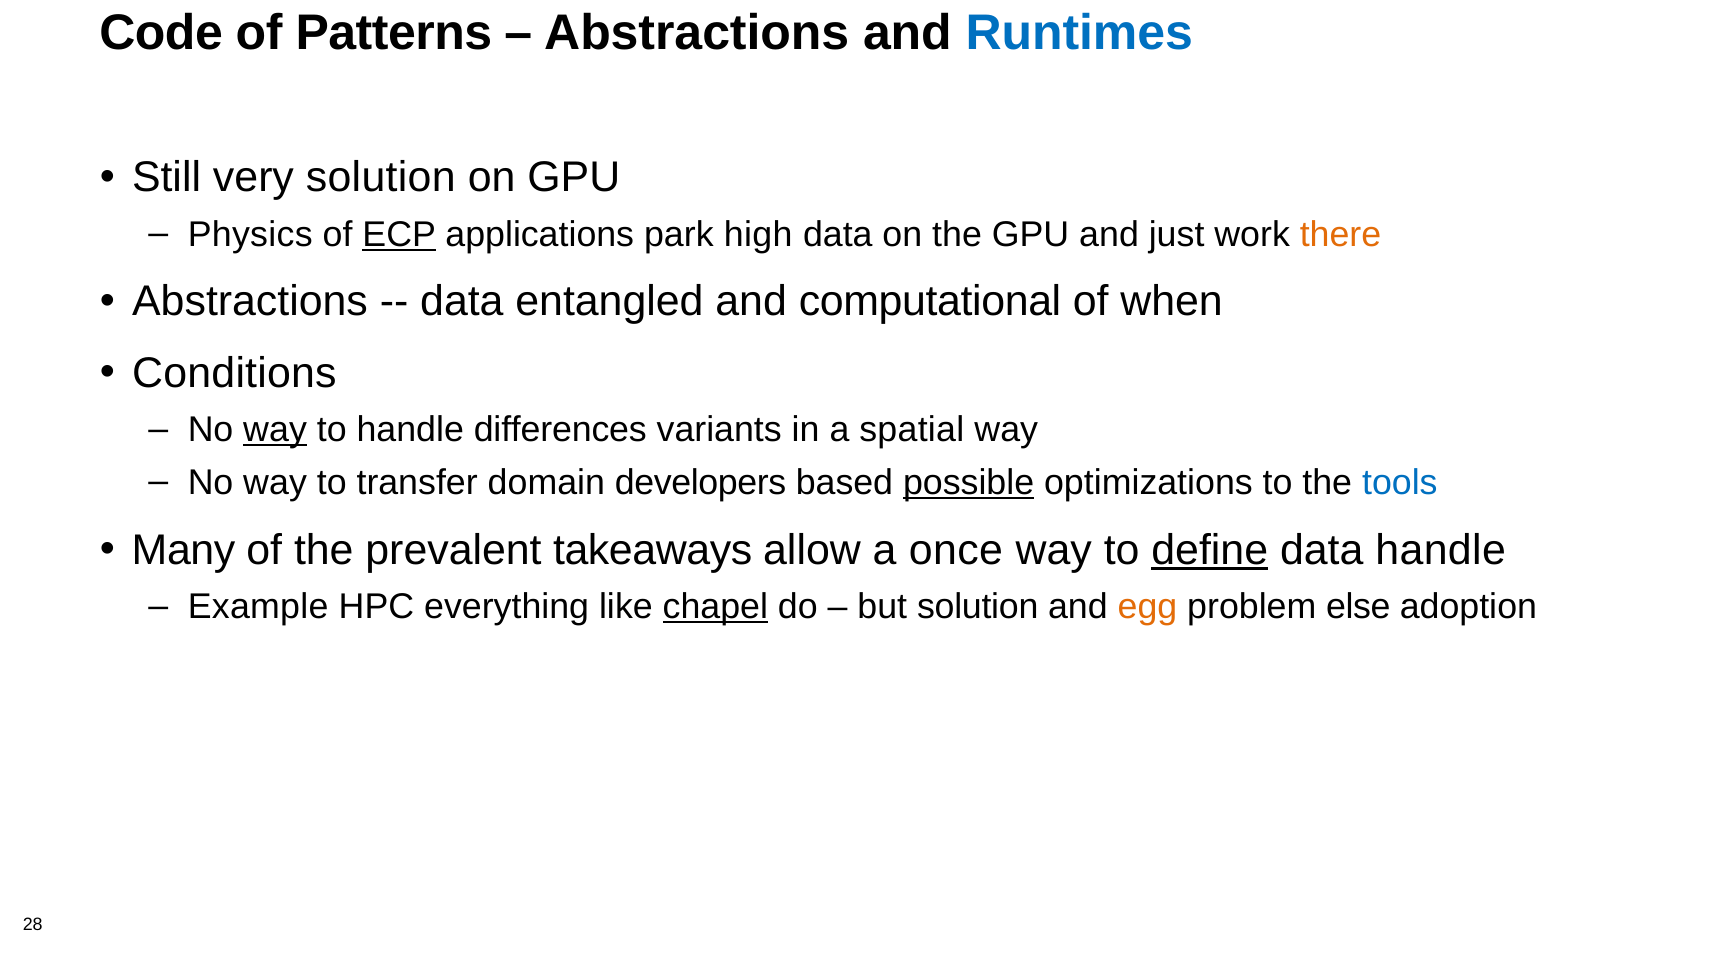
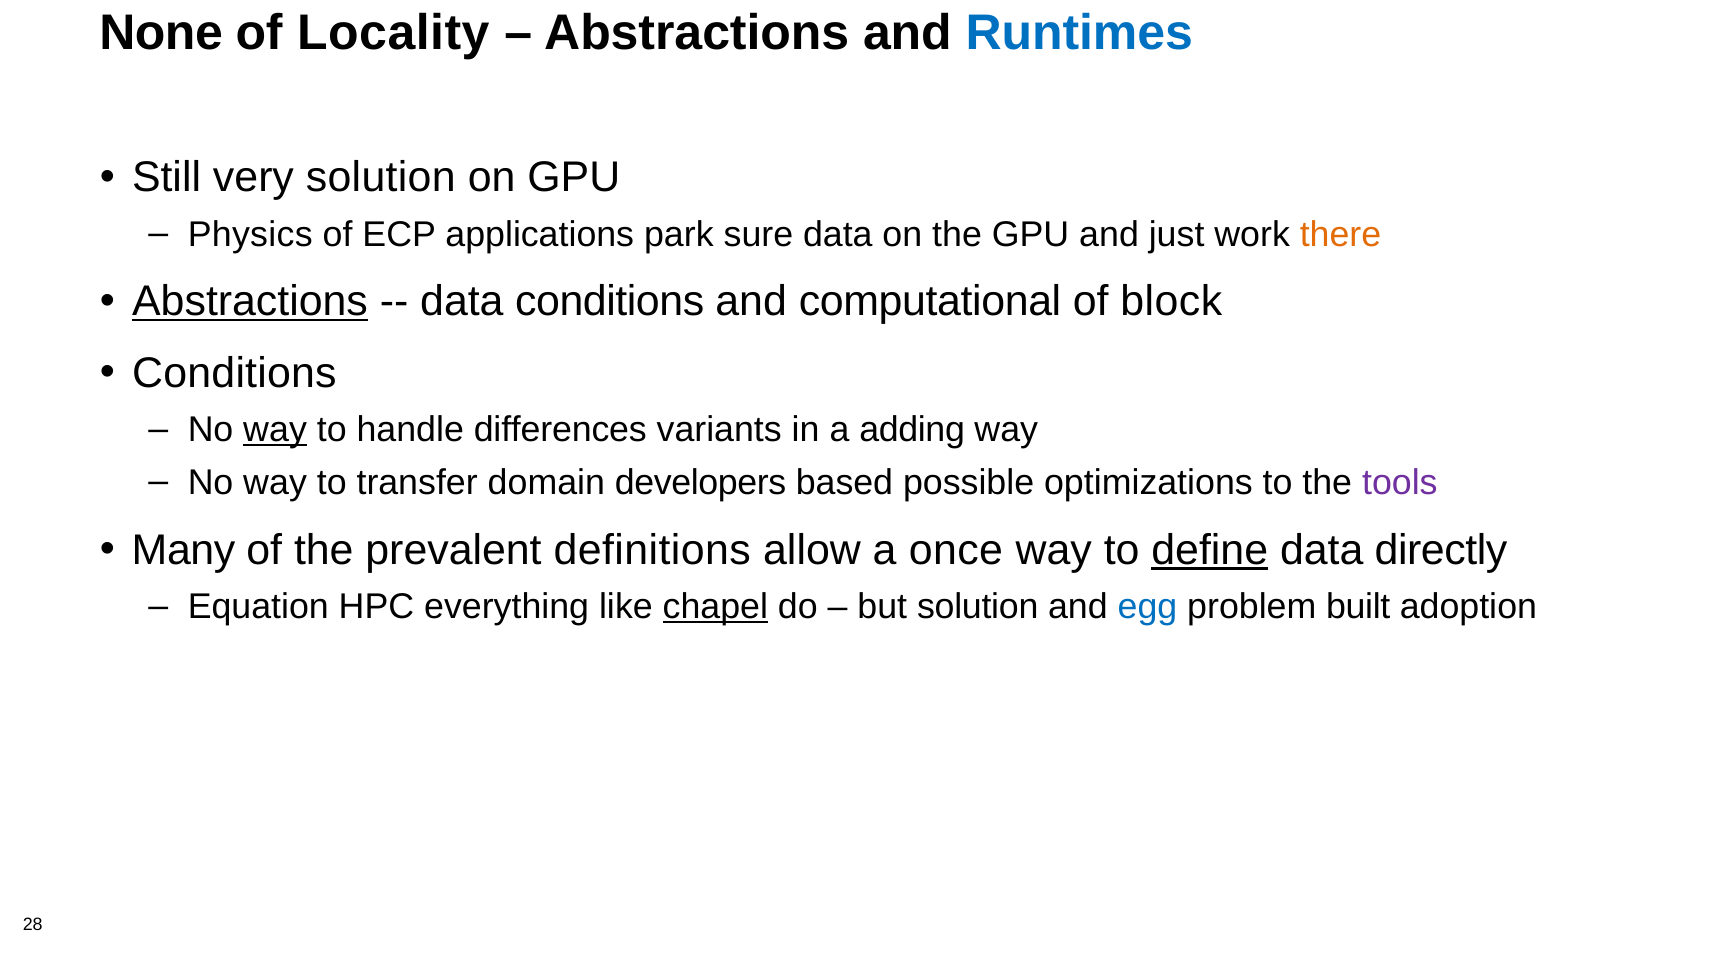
Code: Code -> None (161, 33)
Patterns: Patterns -> Locality (393, 33)
ECP underline: present -> none (399, 234)
high: high -> sure (758, 234)
Abstractions underline: none -> present (250, 302)
data entangled: entangled -> conditions (610, 302)
when: when -> block (1171, 302)
spatial: spatial -> adding (912, 430)
possible underline: present -> none (969, 483)
tools colour: blue -> purple (1400, 483)
takeaways: takeaways -> definitions (652, 550)
data handle: handle -> directly (1441, 550)
Example: Example -> Equation (258, 607)
egg colour: orange -> blue (1147, 607)
else: else -> built (1358, 607)
